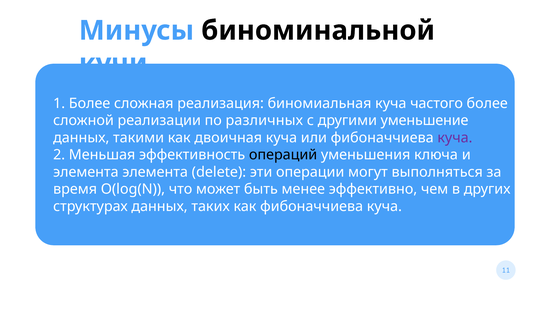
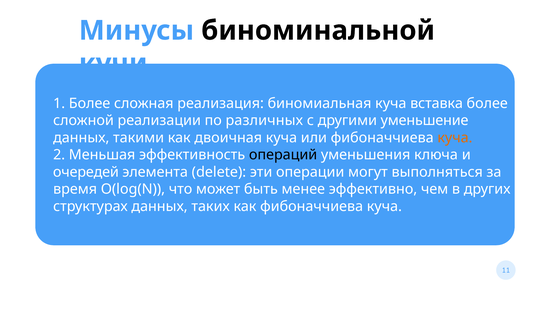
частого: частого -> вставка (437, 104)
куча colour: purple -> orange (455, 138)
элемента: элемента -> очередей (86, 172)
